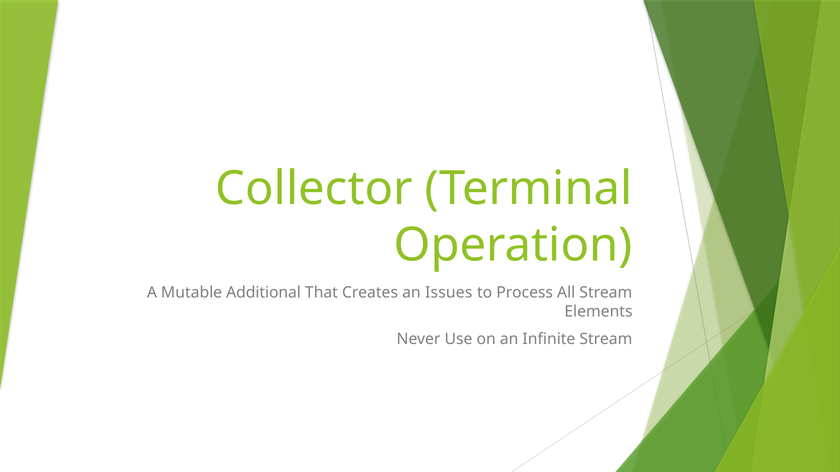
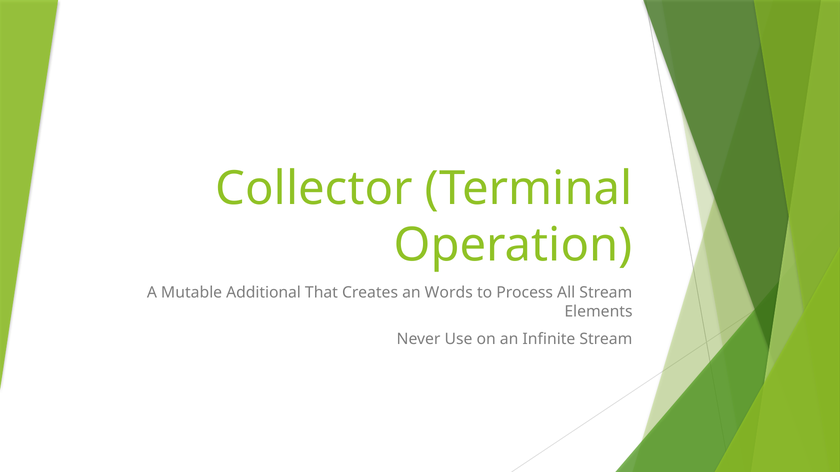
Issues: Issues -> Words (449, 293)
